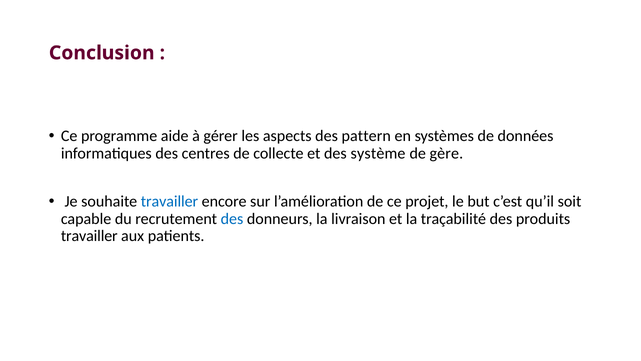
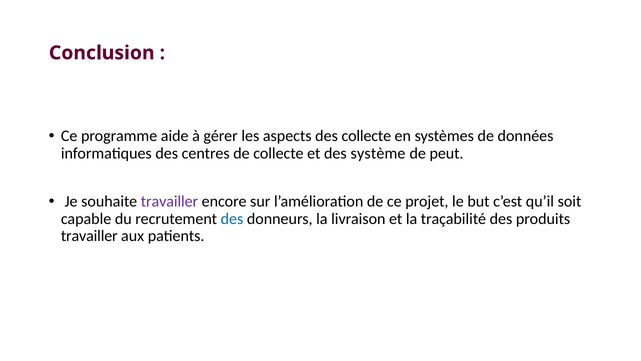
des pattern: pattern -> collecte (366, 136)
gère: gère -> peut (447, 153)
travailler colour: blue -> purple (169, 201)
